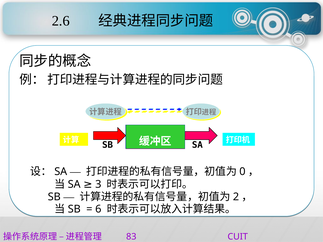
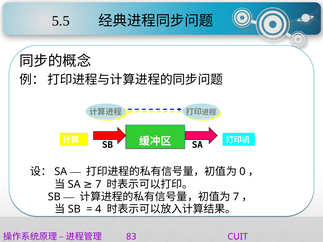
2.6: 2.6 -> 5.5 (61, 21)
3: 3 -> 7 (98, 184)
2: 2 -> 7 (236, 197)
6: 6 -> 4 (98, 209)
